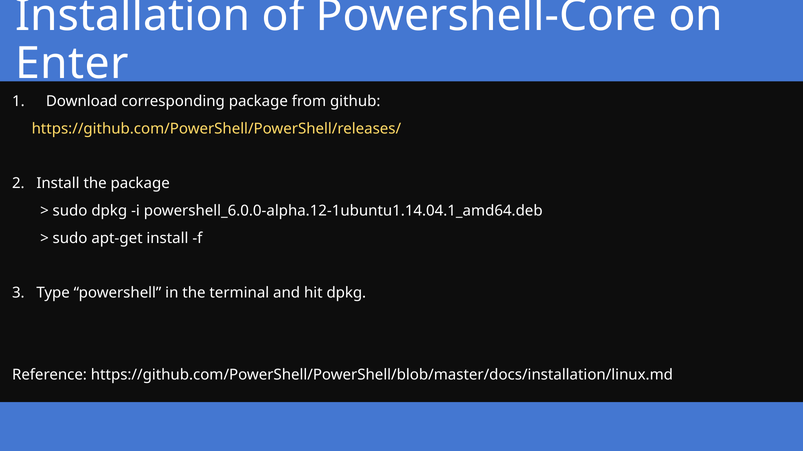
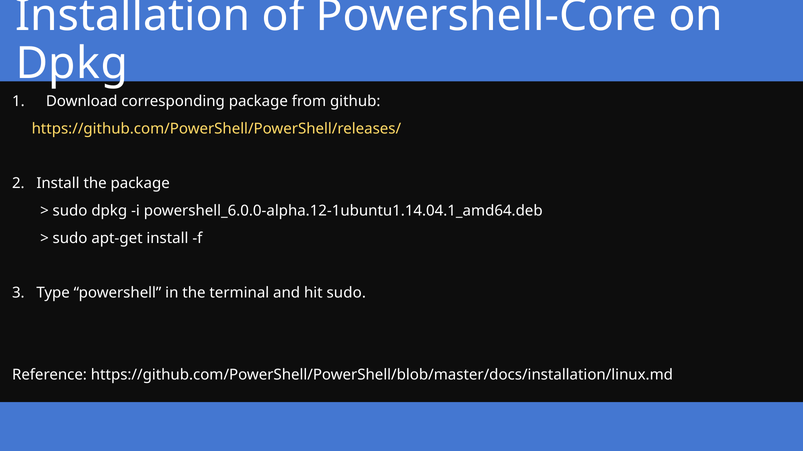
Enter: Enter -> Dpkg (72, 64)
hit dpkg: dpkg -> sudo (346, 293)
